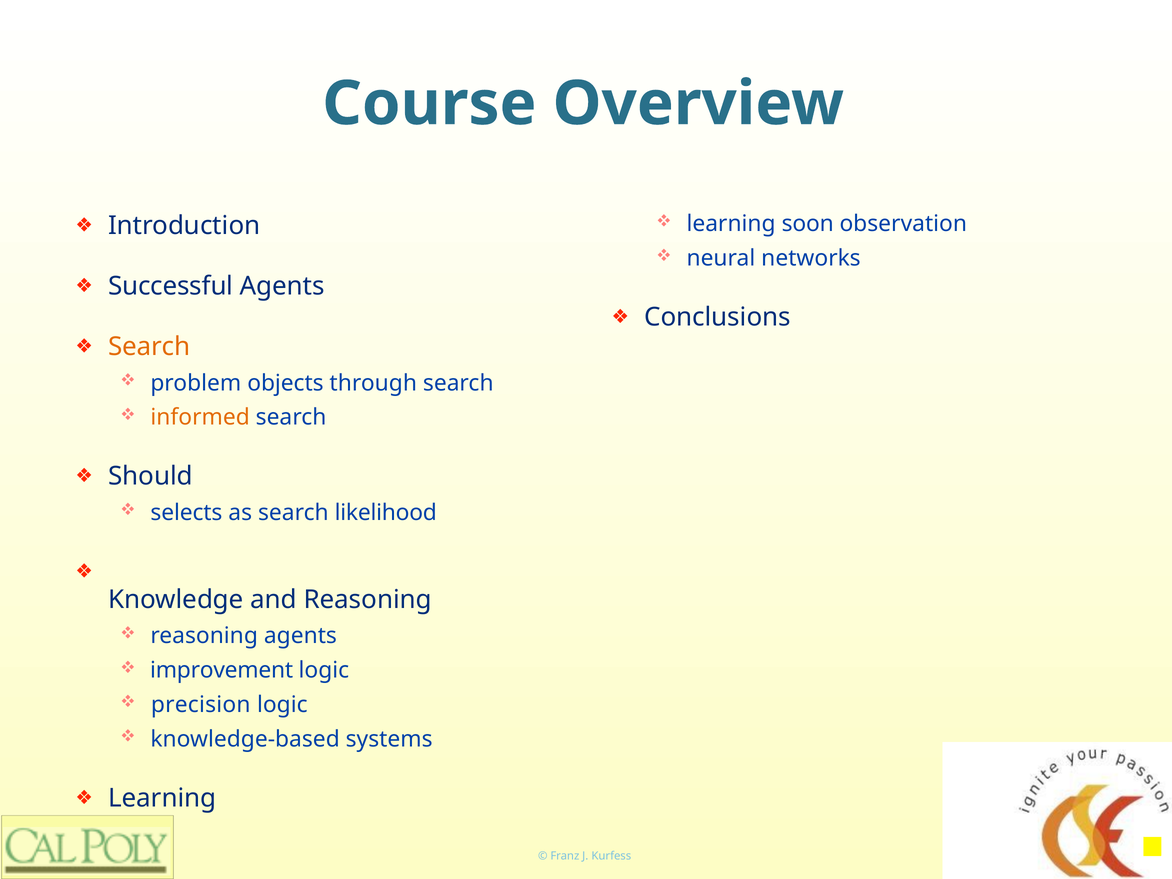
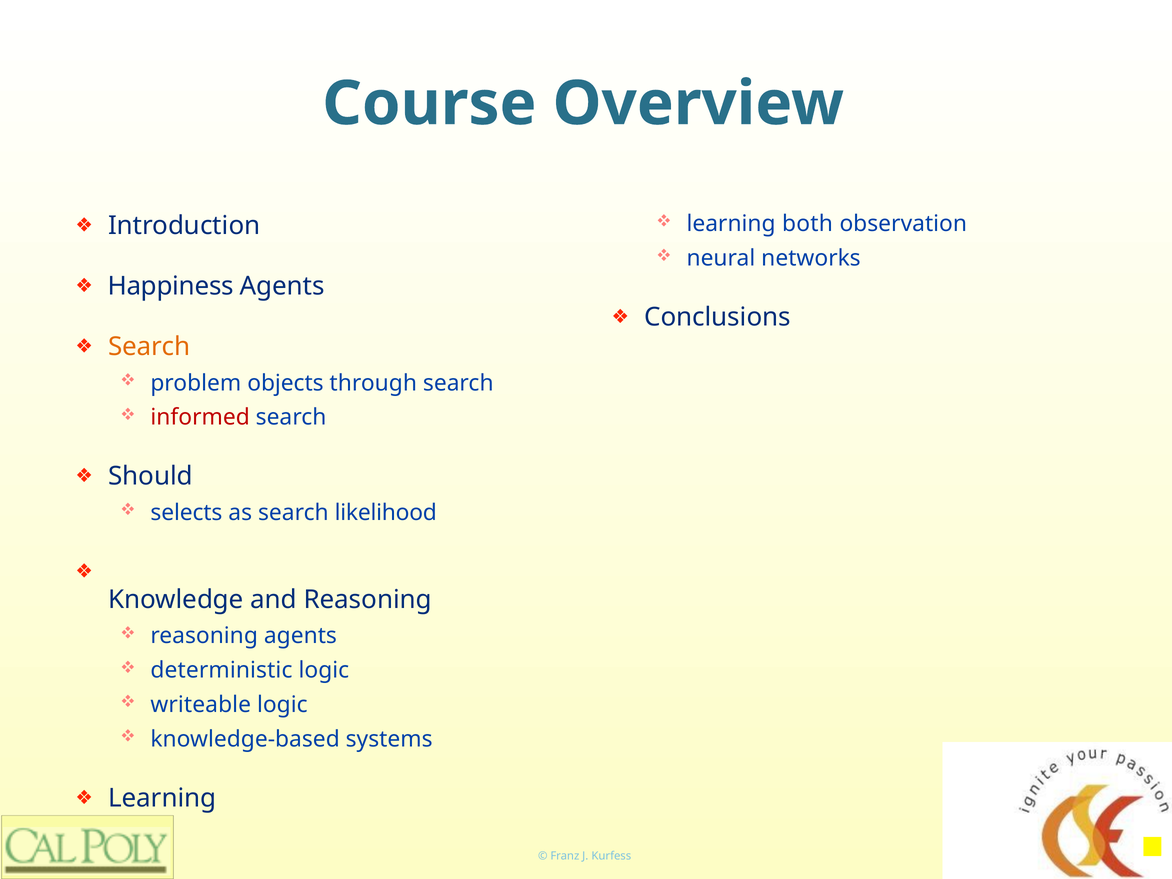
soon: soon -> both (807, 224)
Successful: Successful -> Happiness (171, 286)
informed colour: orange -> red (200, 417)
improvement: improvement -> deterministic (221, 670)
precision: precision -> writeable (201, 705)
